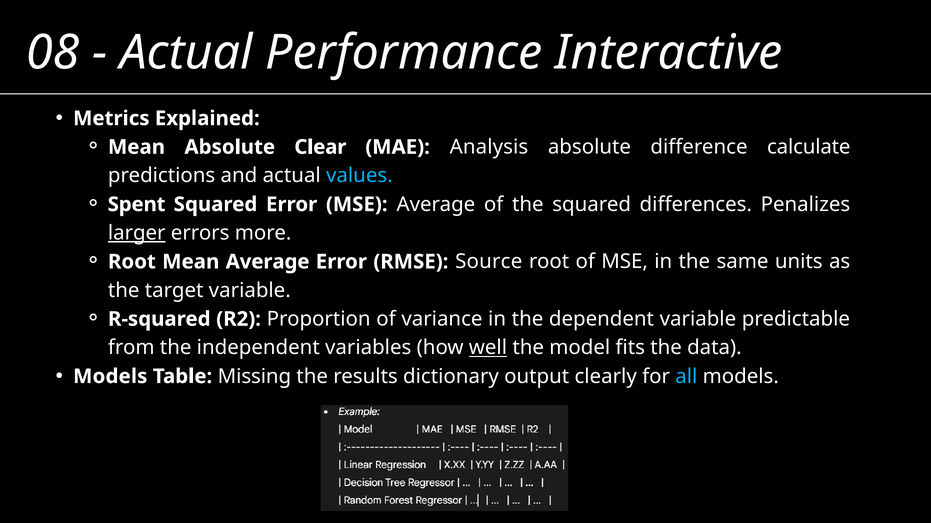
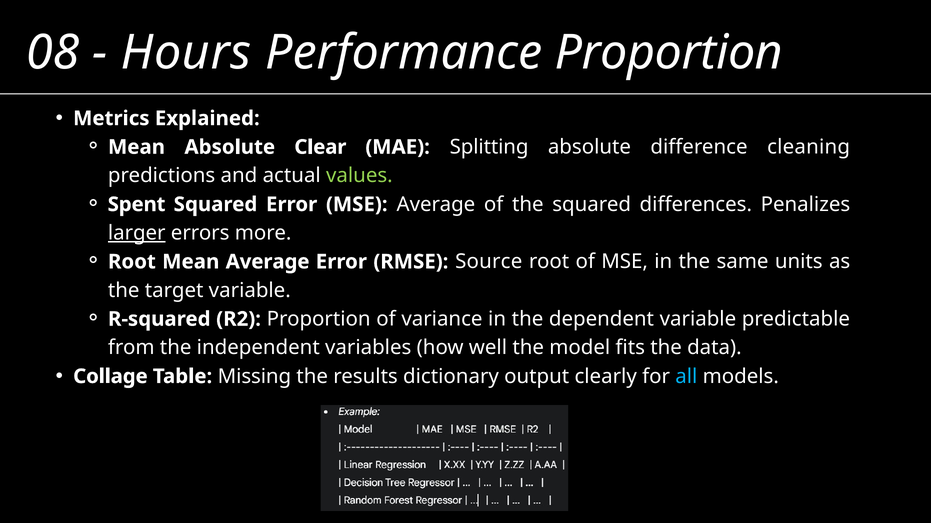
Actual: Actual -> Hours (186, 53)
Performance Interactive: Interactive -> Proportion (669, 53)
Analysis: Analysis -> Splitting (489, 147)
calculate: calculate -> cleaning (809, 147)
values colour: light blue -> light green (359, 176)
well underline: present -> none (488, 348)
Models: Models -> Collage (110, 377)
